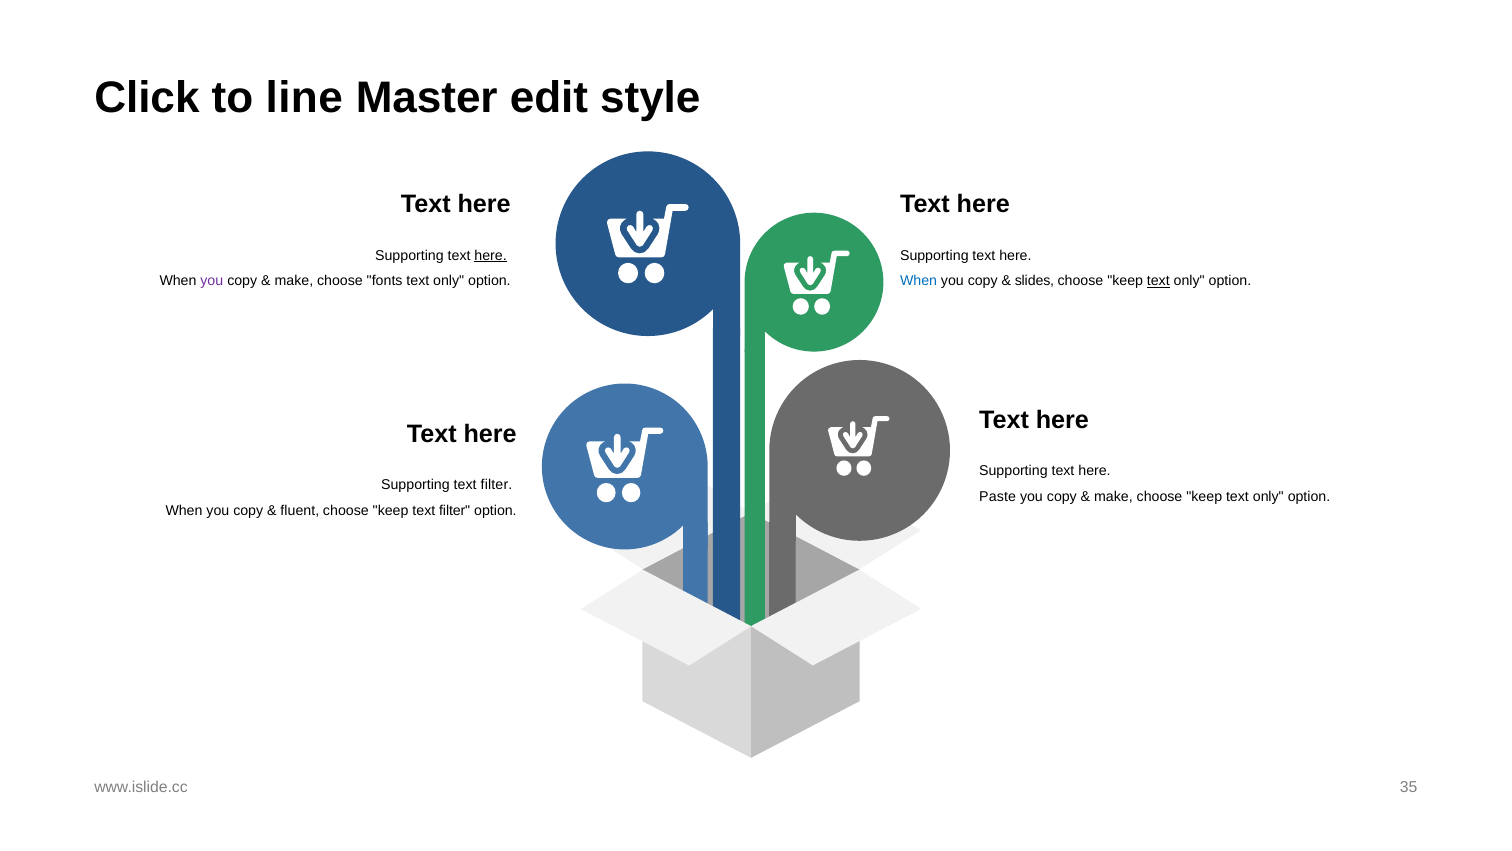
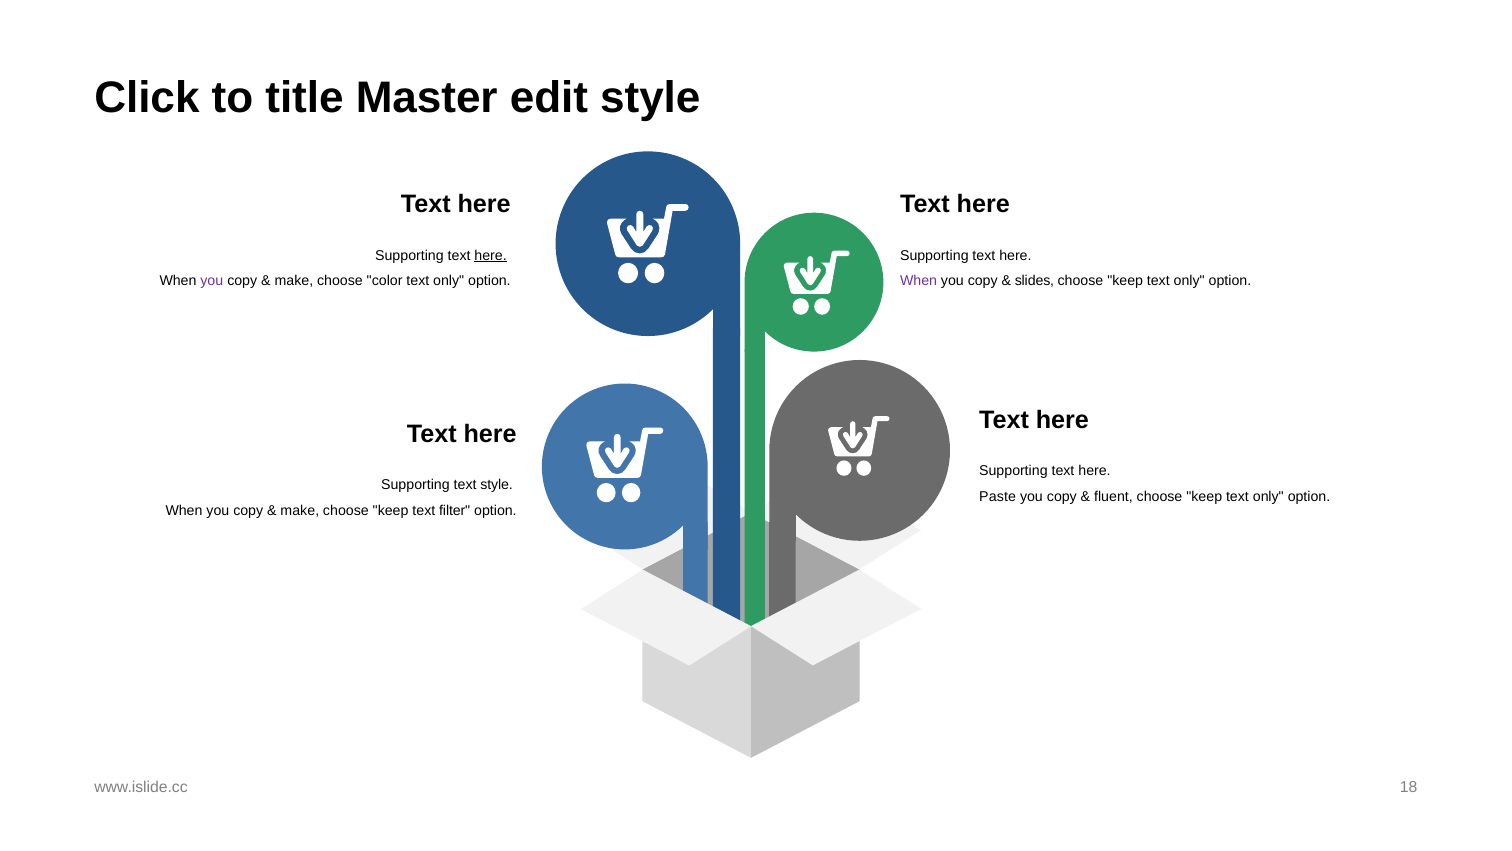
line: line -> title (304, 98)
fonts: fonts -> color (385, 281)
When colour: blue -> purple (919, 281)
text underline: present -> none (1158, 281)
Supporting text filter: filter -> style (497, 485)
make: make -> fluent (1113, 497)
fluent: fluent -> make (300, 511)
35: 35 -> 18 (1409, 787)
